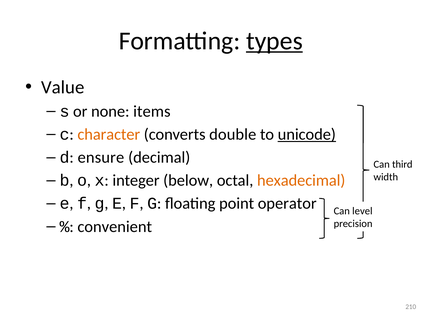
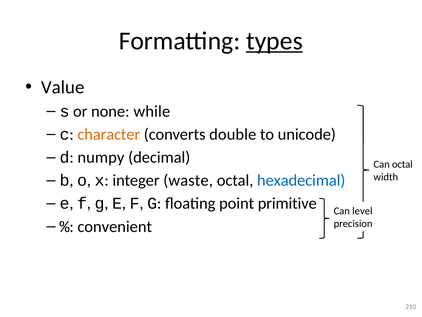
items: items -> while (152, 111)
unicode underline: present -> none (307, 134)
ensure: ensure -> numpy (101, 157)
Can third: third -> octal (402, 164)
below: below -> waste (188, 180)
hexadecimal colour: orange -> blue (301, 180)
operator: operator -> primitive (287, 203)
